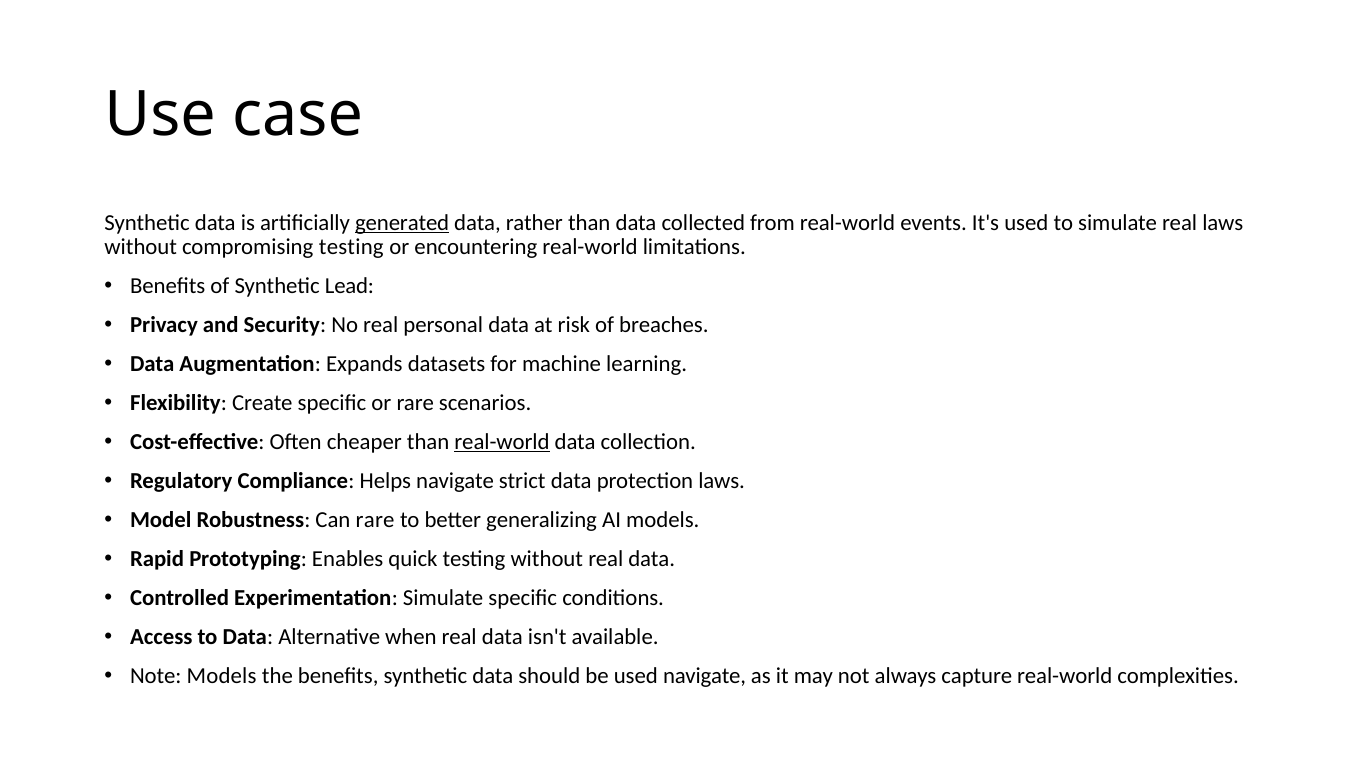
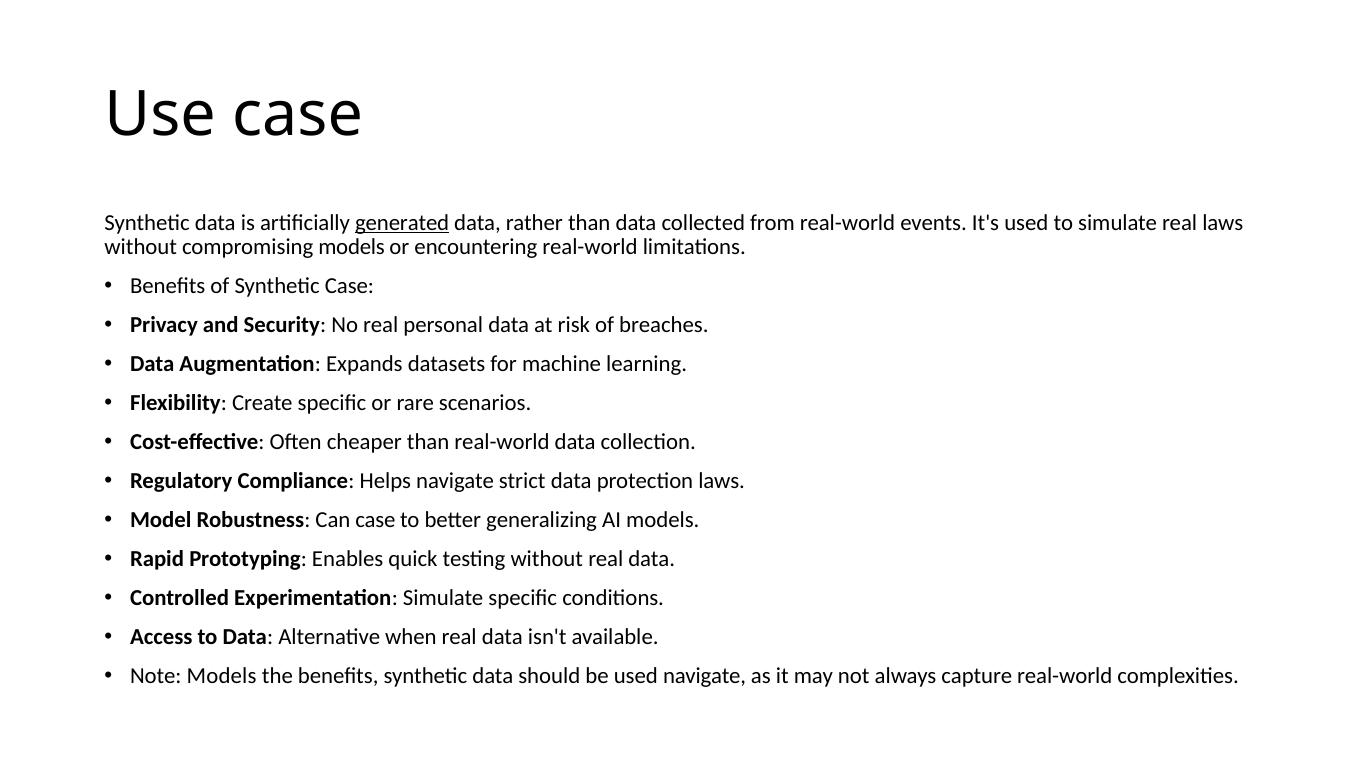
compromising testing: testing -> models (352, 247)
Synthetic Lead: Lead -> Case (349, 286)
real-world underline: present -> none (502, 442)
Can rare: rare -> case (375, 519)
